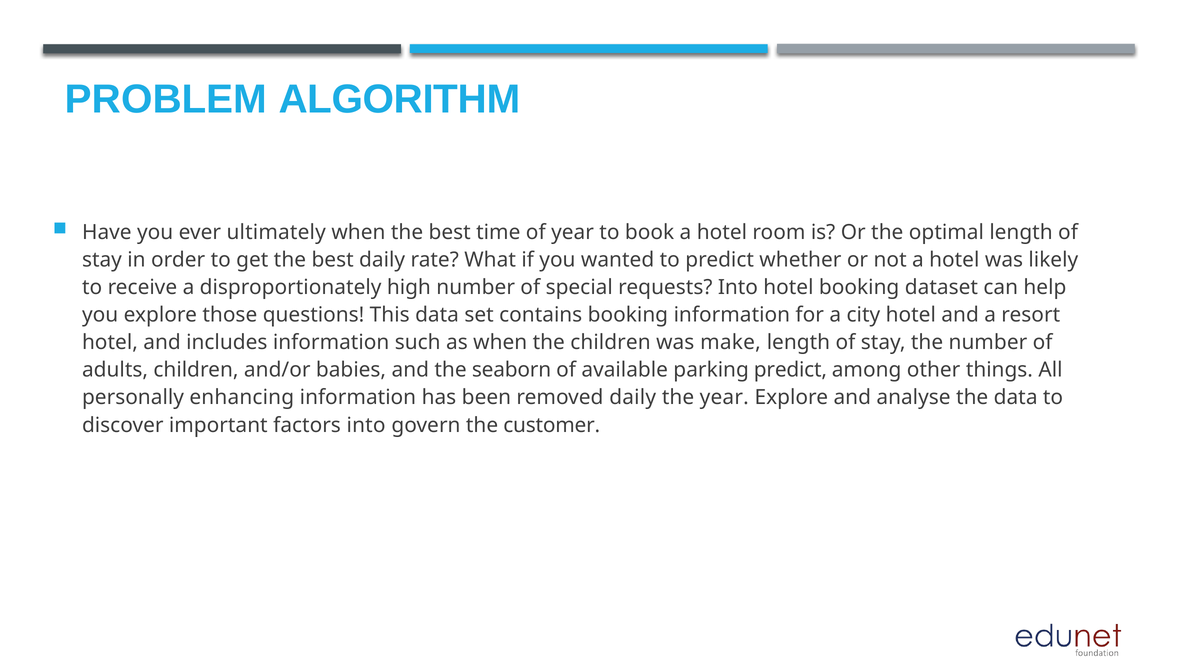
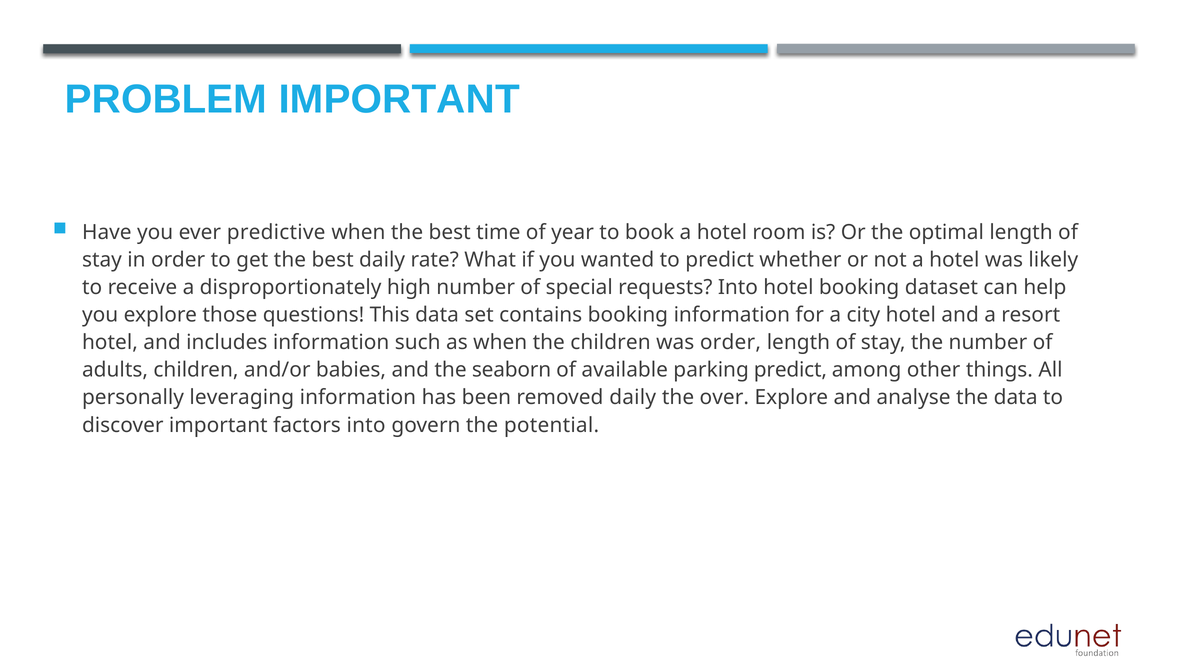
PROBLEM ALGORITHM: ALGORITHM -> IMPORTANT (399, 99)
ultimately: ultimately -> predictive (276, 232)
was make: make -> order (730, 342)
enhancing: enhancing -> leveraging (242, 397)
the year: year -> over (724, 397)
customer: customer -> potential (552, 425)
